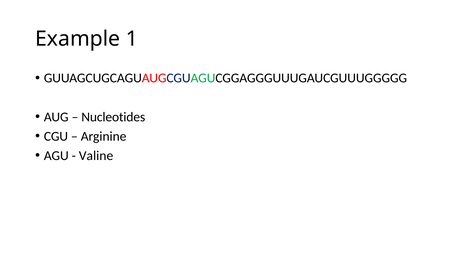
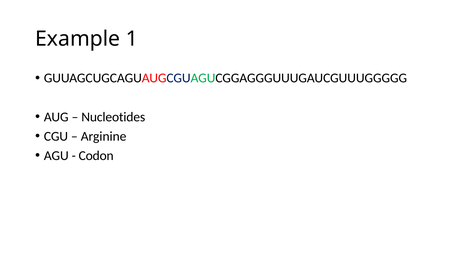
Valine: Valine -> Codon (96, 156)
